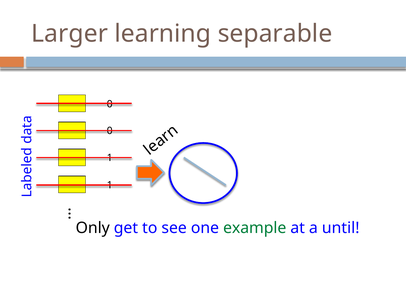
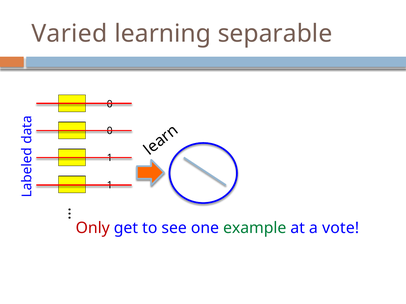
Larger: Larger -> Varied (69, 34)
Only colour: black -> red (93, 228)
until: until -> vote (341, 228)
